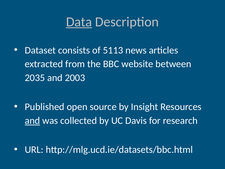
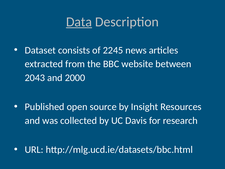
5113: 5113 -> 2245 (113, 50)
2035: 2035 -> 2043 (35, 78)
2003: 2003 -> 2000 (75, 78)
and underline: present -> none (32, 120)
